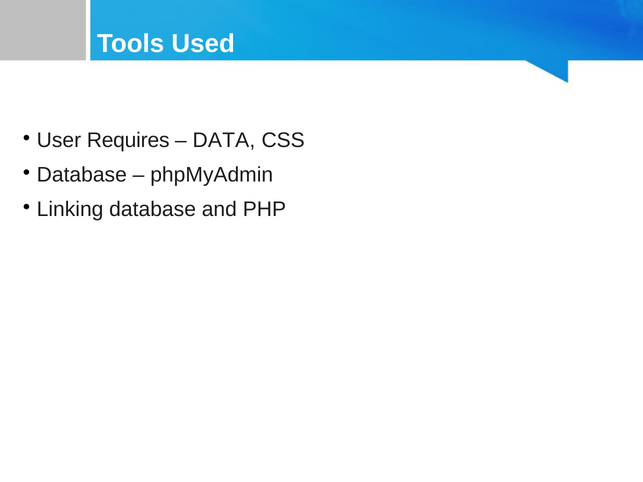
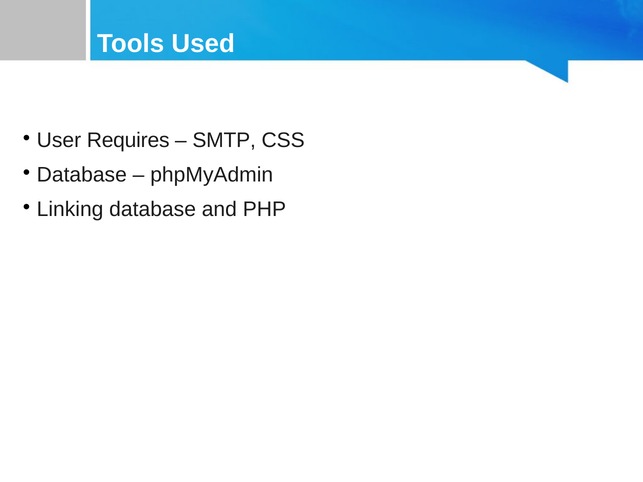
DATA: DATA -> SMTP (224, 140)
